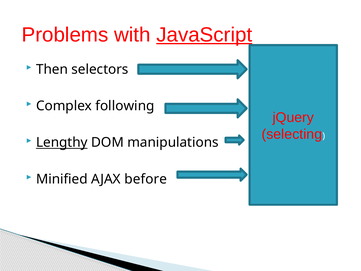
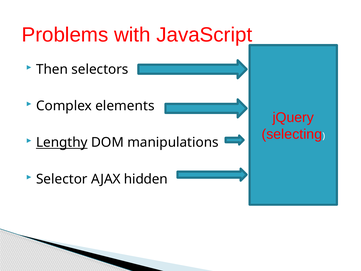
JavaScript underline: present -> none (204, 35)
following: following -> elements (125, 106)
Minified: Minified -> Selector (62, 179)
before: before -> hidden (146, 179)
